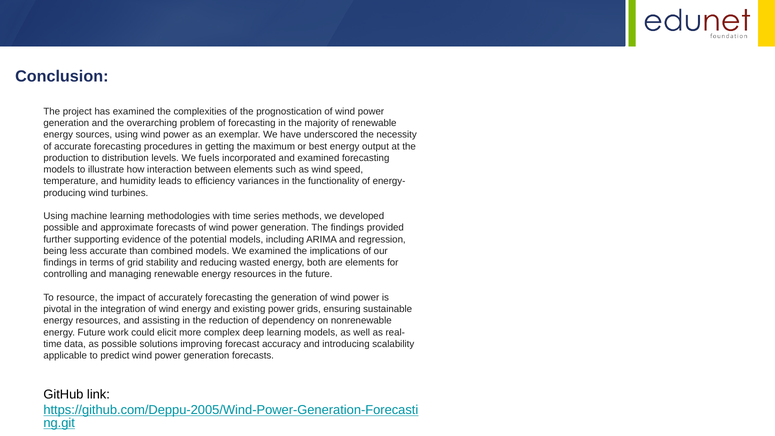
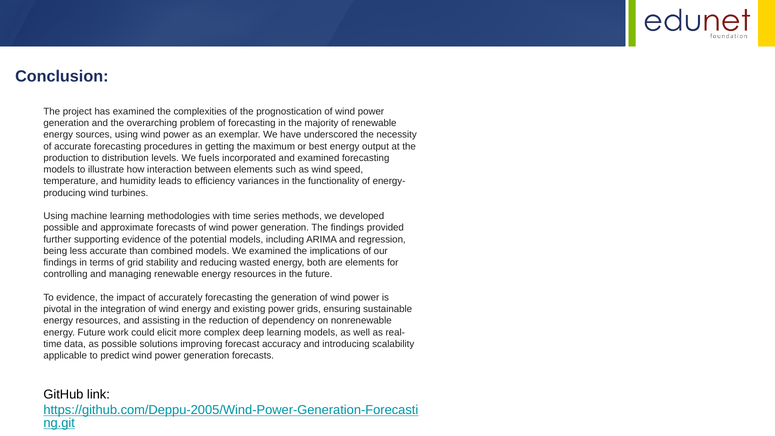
To resource: resource -> evidence (77, 297)
